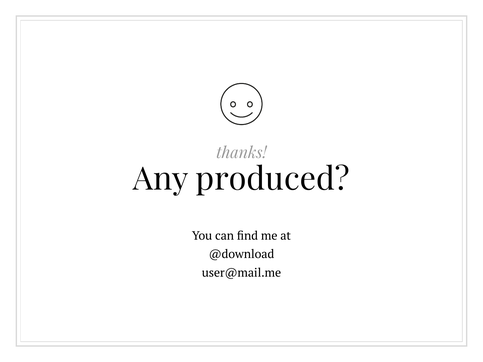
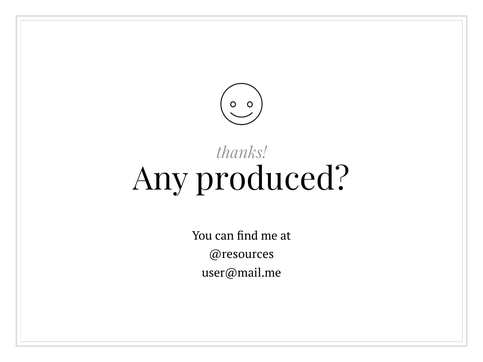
@download: @download -> @resources (241, 254)
